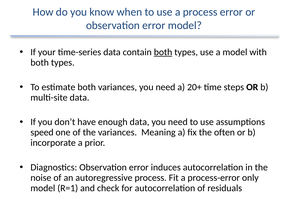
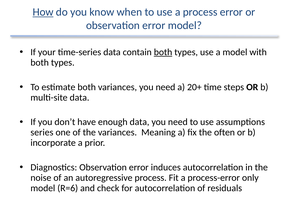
How underline: none -> present (43, 12)
speed: speed -> series (42, 132)
R=1: R=1 -> R=6 (68, 188)
